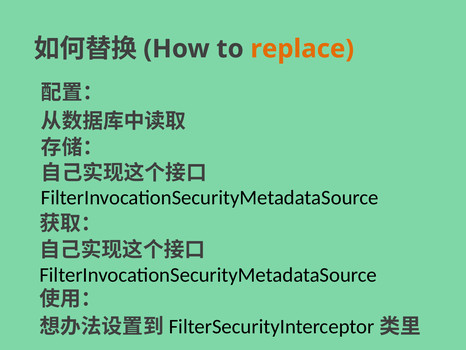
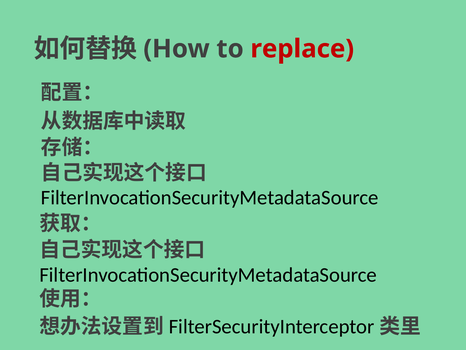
replace colour: orange -> red (302, 49)
